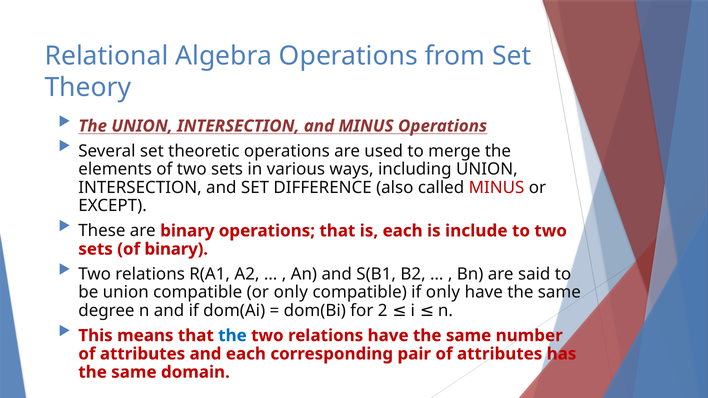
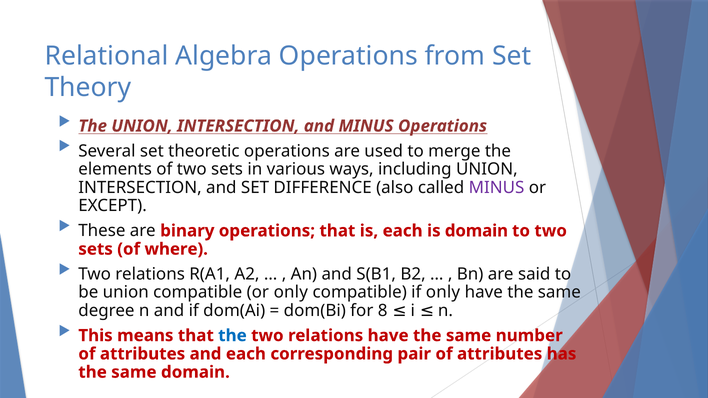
MINUS colour: red -> purple (497, 188)
is include: include -> domain (476, 231)
of binary: binary -> where (176, 249)
2: 2 -> 8 (383, 311)
